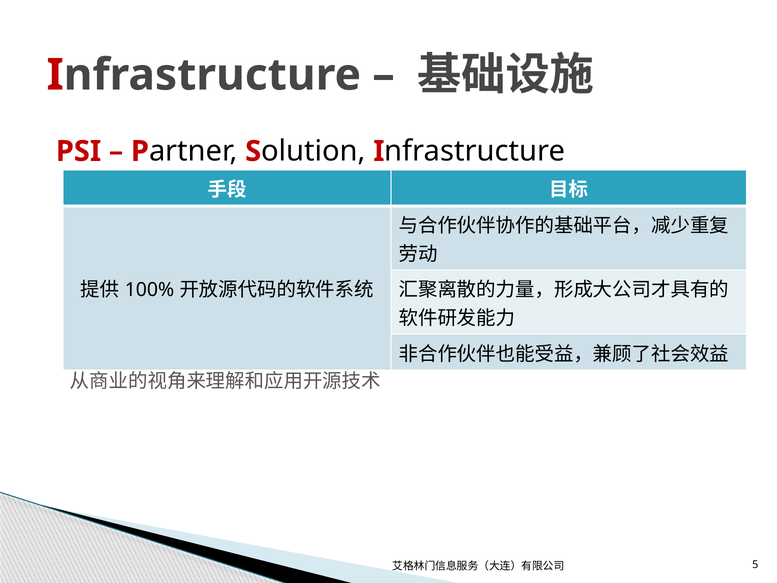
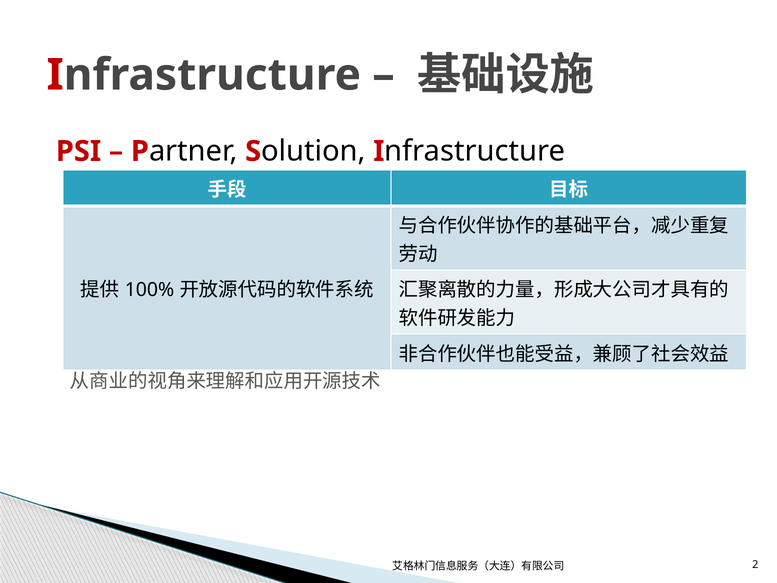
5: 5 -> 2 (755, 564)
